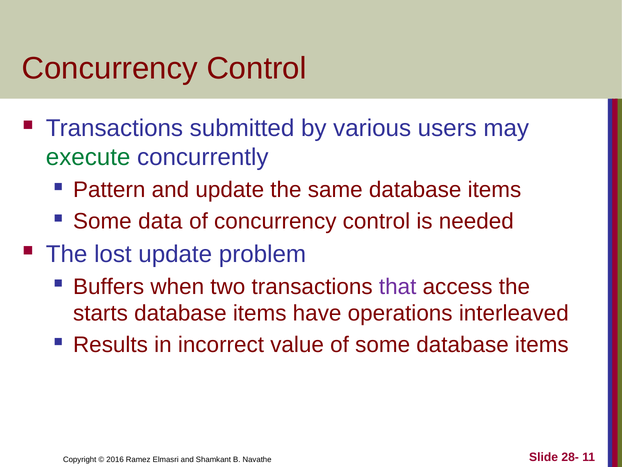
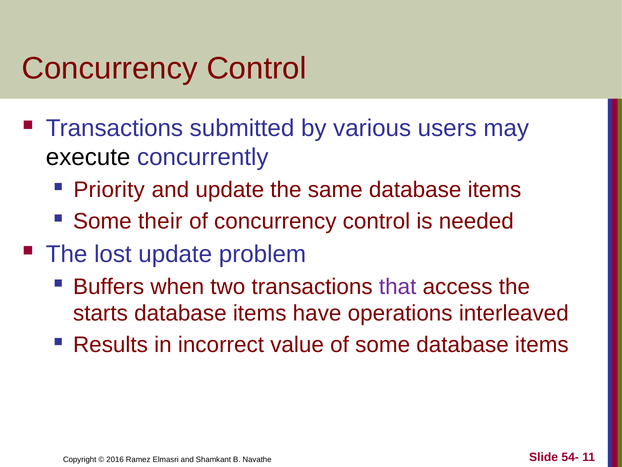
execute colour: green -> black (88, 157)
Pattern: Pattern -> Priority (109, 190)
data: data -> their (160, 221)
28-: 28- -> 54- (570, 457)
